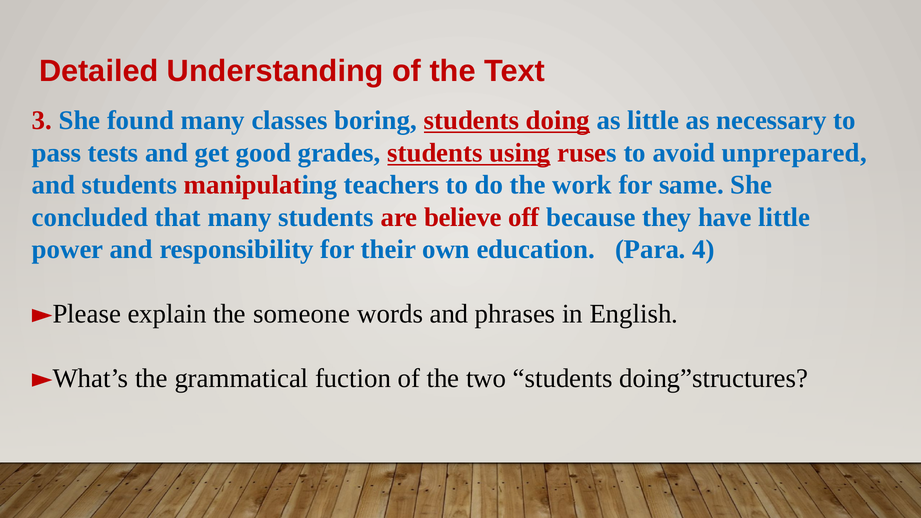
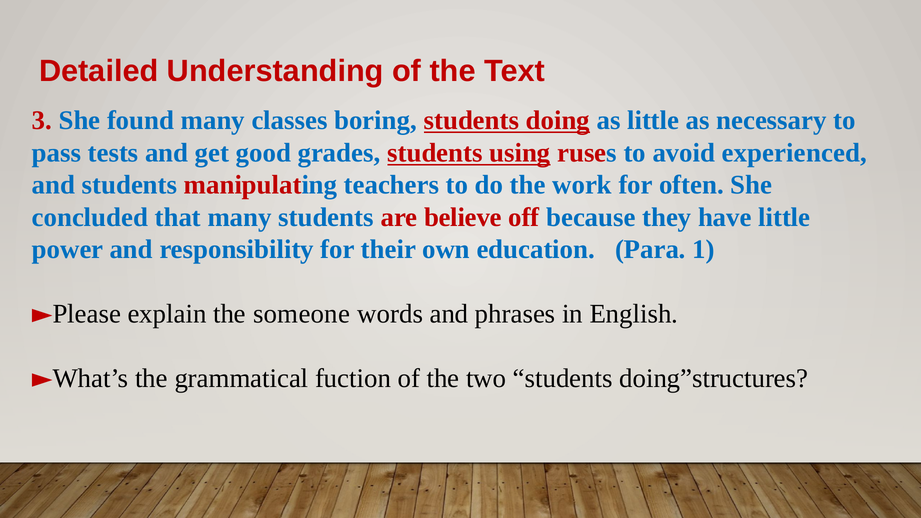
unprepared: unprepared -> experienced (794, 153)
same: same -> often (691, 185)
4: 4 -> 1 (704, 250)
